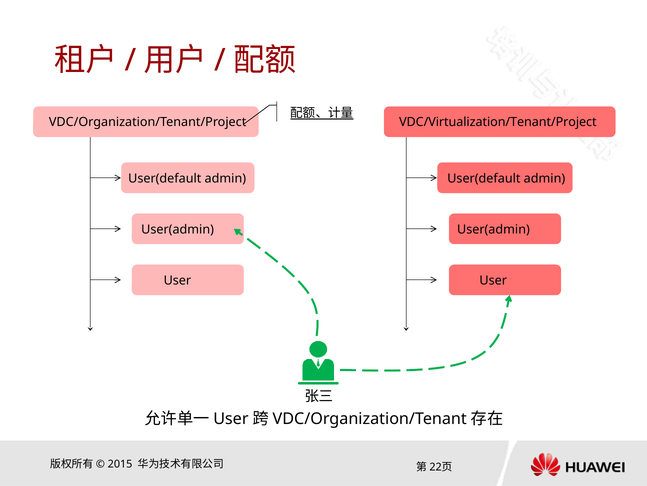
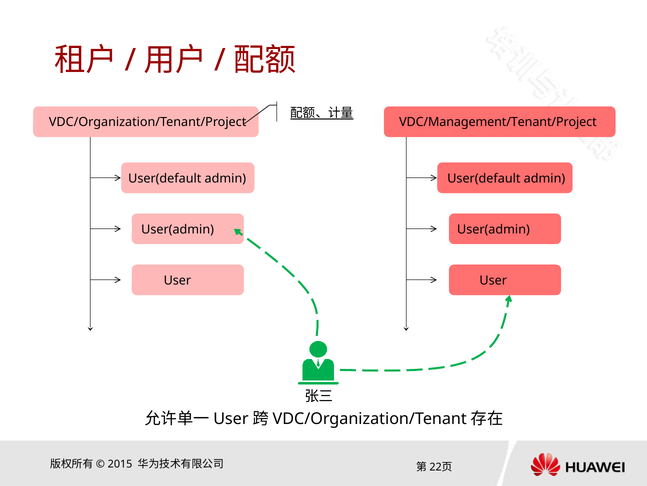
VDC/Virtualization/Tenant/Project: VDC/Virtualization/Tenant/Project -> VDC/Management/Tenant/Project (498, 122)
